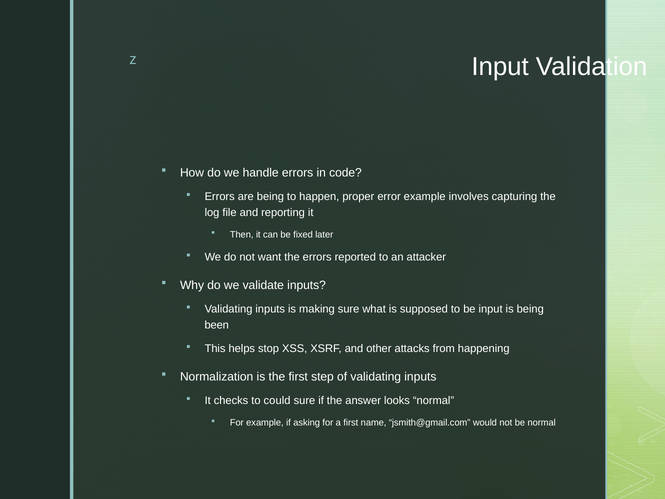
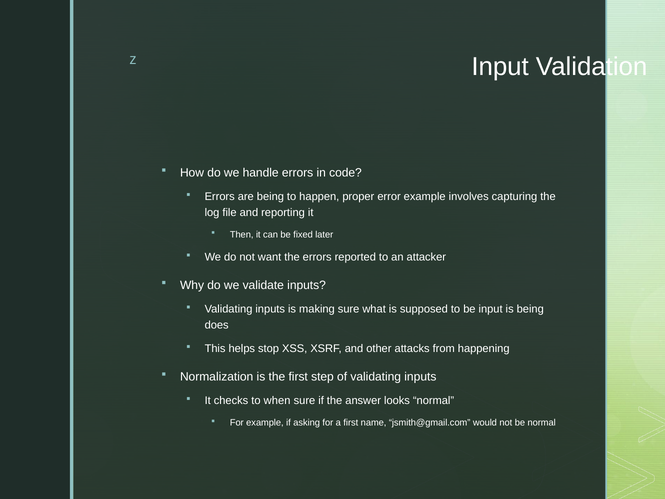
been: been -> does (217, 325)
could: could -> when (277, 401)
